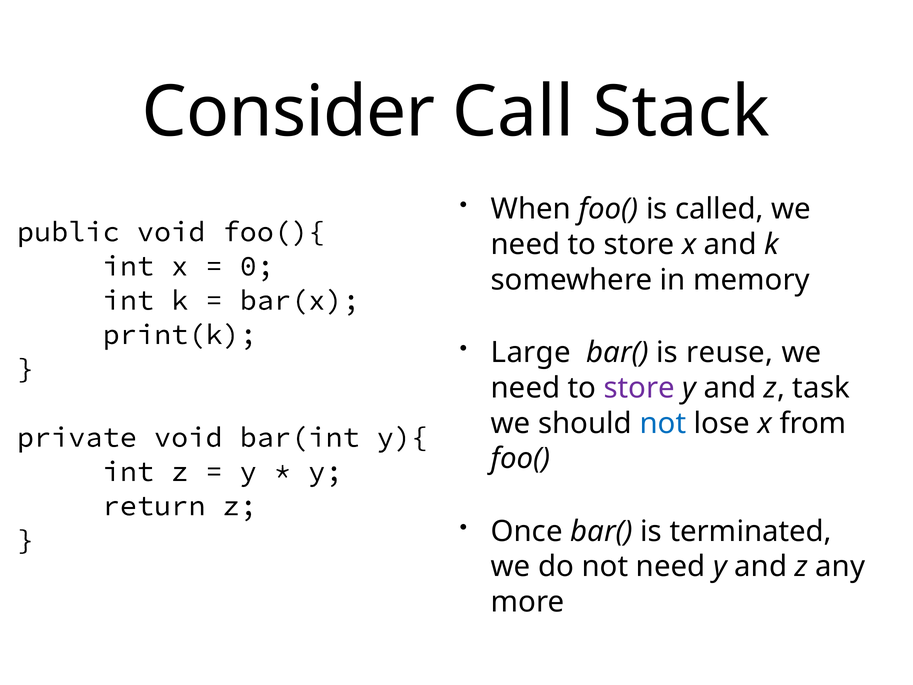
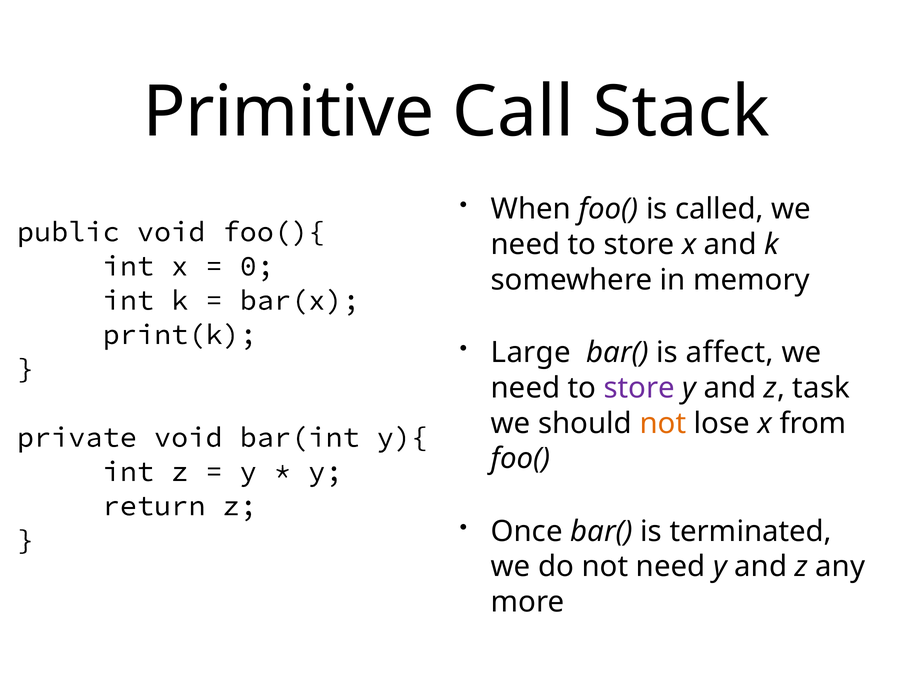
Consider: Consider -> Primitive (289, 112)
reuse: reuse -> affect (730, 353)
not colour: blue -> orange (663, 423)
